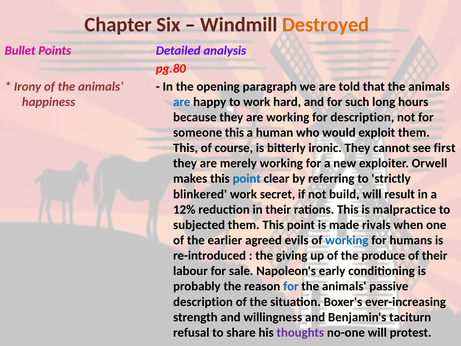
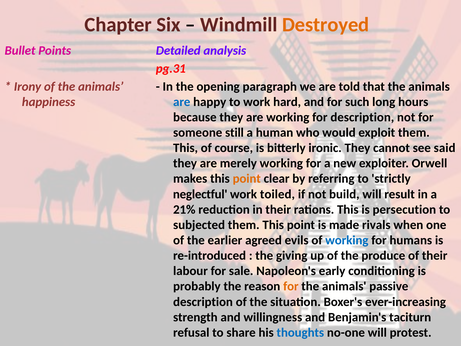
pg.80: pg.80 -> pg.31 (171, 68)
someone this: this -> still (234, 132)
first: first -> said (445, 148)
point colour: blue -> orange (247, 179)
blinkered: blinkered -> neglectful (200, 194)
secret: secret -> toiled (277, 194)
12%: 12% -> 21% (184, 209)
malpractice: malpractice -> persecution (404, 209)
for colour: blue -> orange (291, 286)
thoughts colour: purple -> blue (300, 332)
